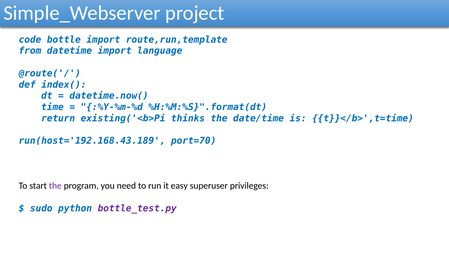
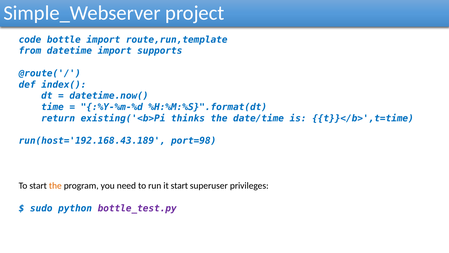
language: language -> supports (160, 51)
port=70: port=70 -> port=98 (194, 141)
the colour: purple -> orange (55, 186)
it easy: easy -> start (179, 186)
